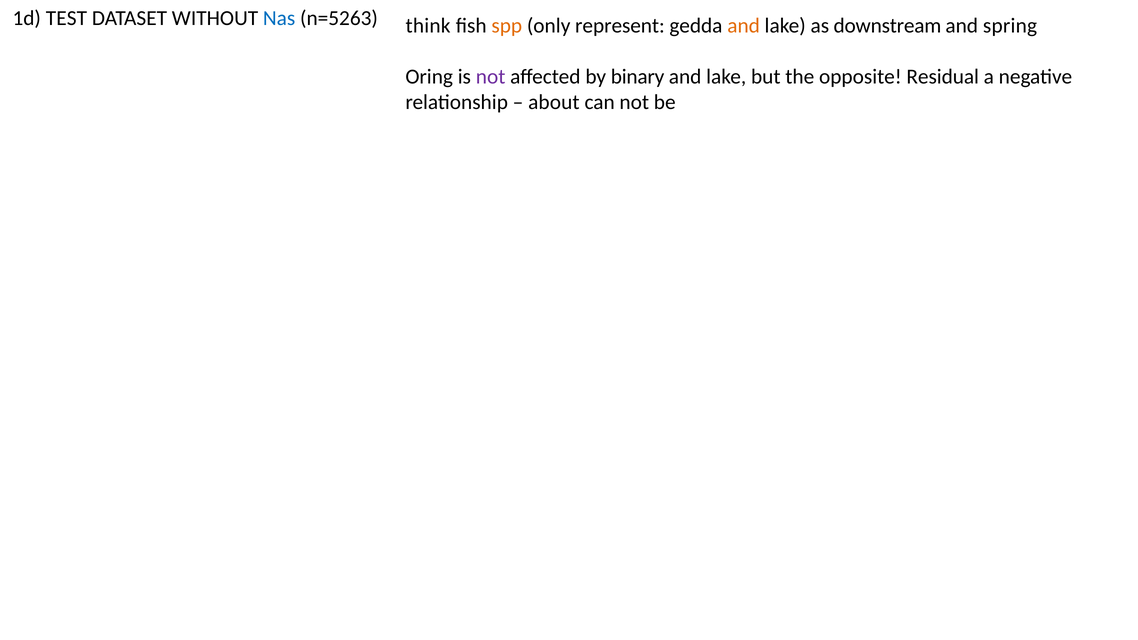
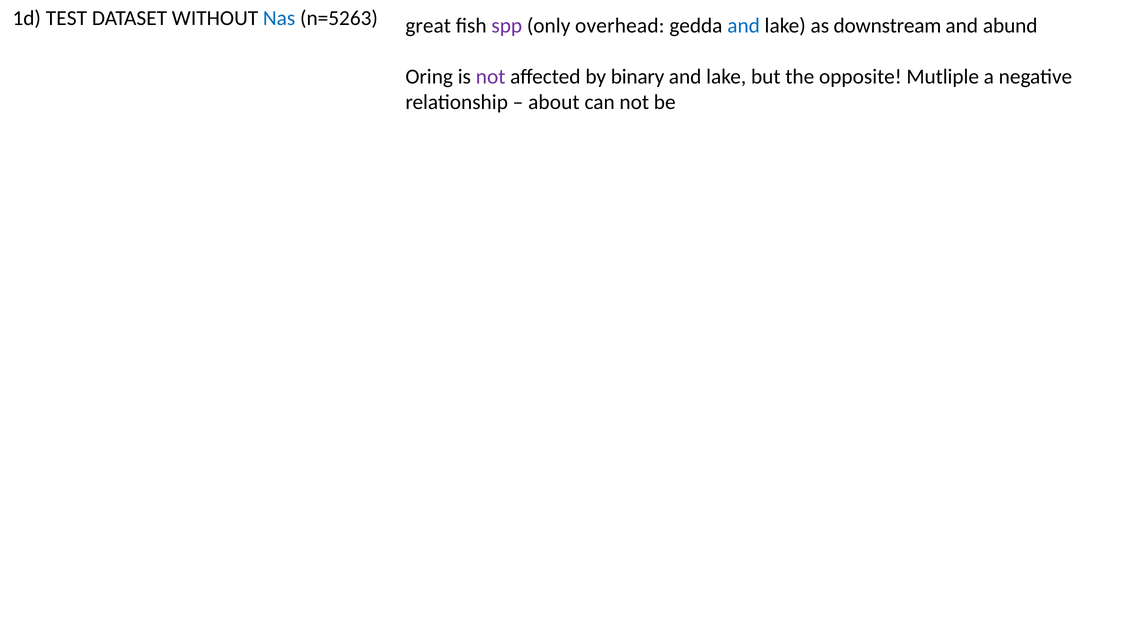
think: think -> great (428, 26)
spp colour: orange -> purple (507, 26)
represent: represent -> overhead (620, 26)
and colour: orange -> blue (744, 26)
spring: spring -> abund (1010, 26)
Residual: Residual -> Mutliple (943, 77)
